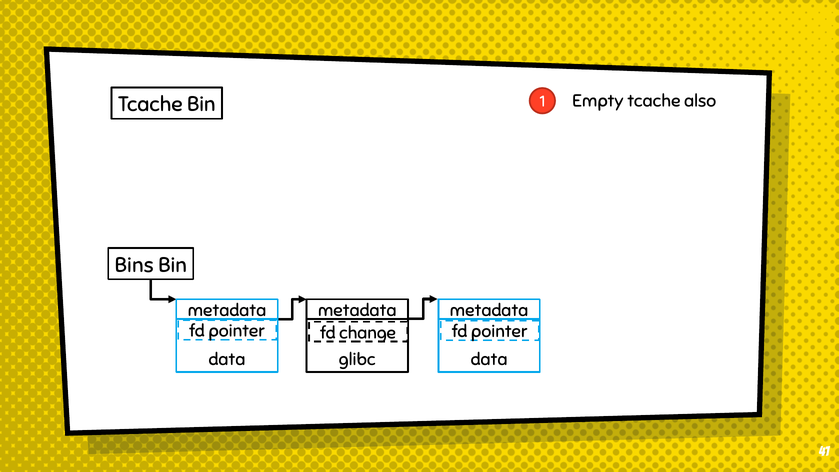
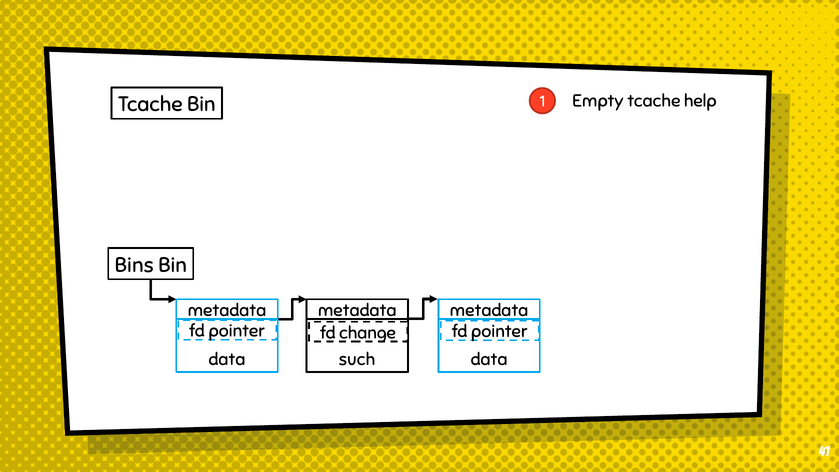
also: also -> help (700, 101)
glibc: glibc -> such (357, 360)
